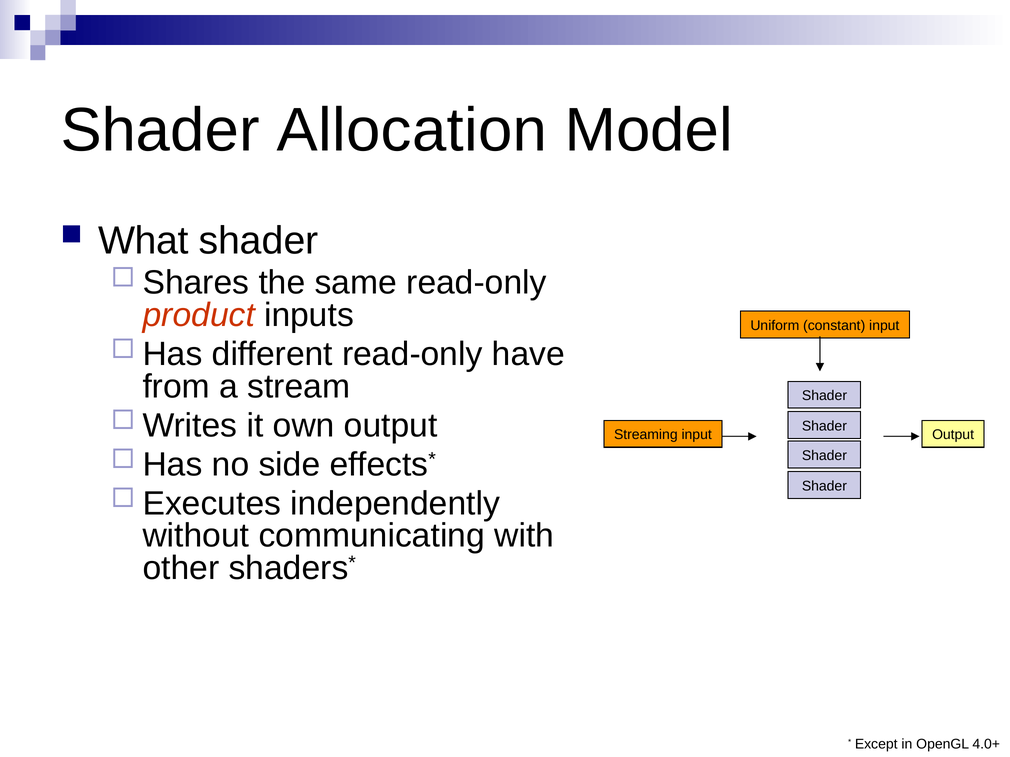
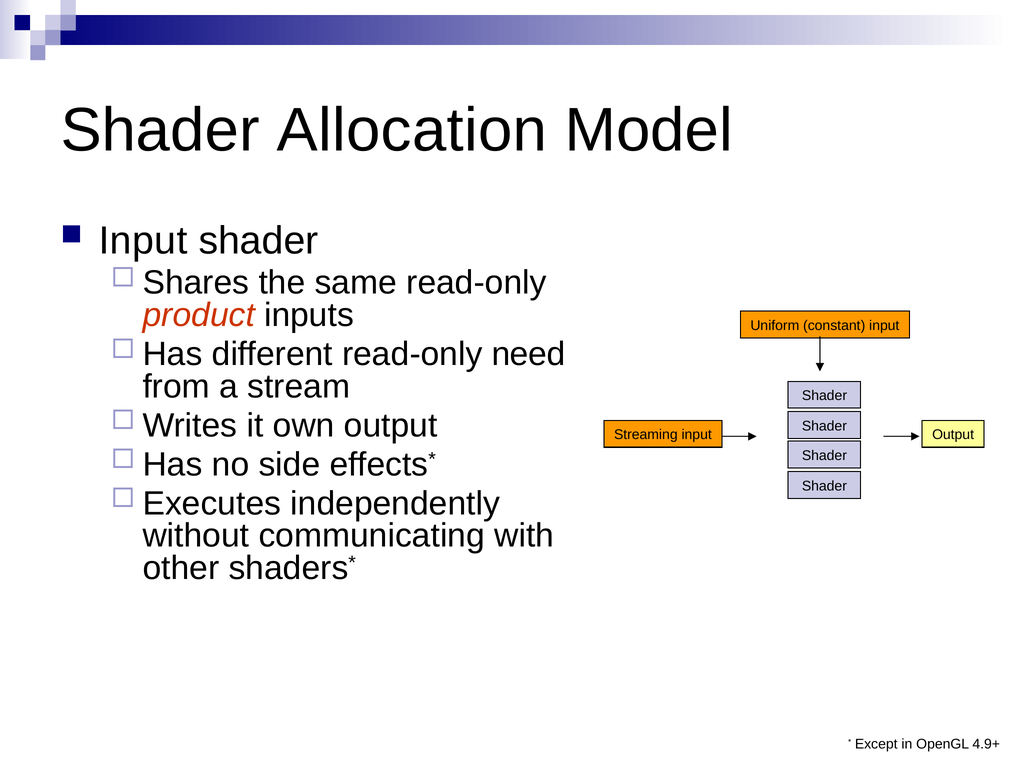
What: What -> Input (143, 241)
have: have -> need (528, 354)
4.0+: 4.0+ -> 4.9+ (986, 745)
